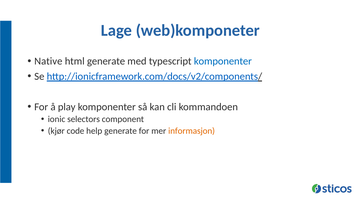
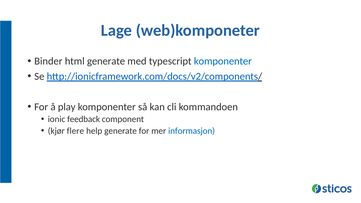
Native: Native -> Binder (48, 61)
selectors: selectors -> feedback (84, 119)
code: code -> flere (75, 131)
informasjon colour: orange -> blue (192, 131)
